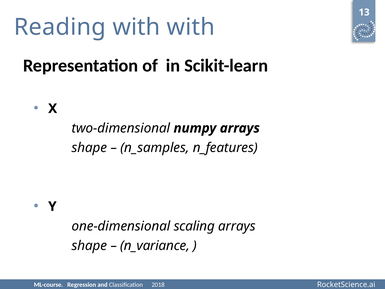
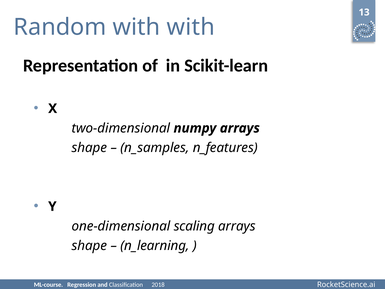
Reading: Reading -> Random (60, 27)
n_variance: n_variance -> n_learning (155, 245)
